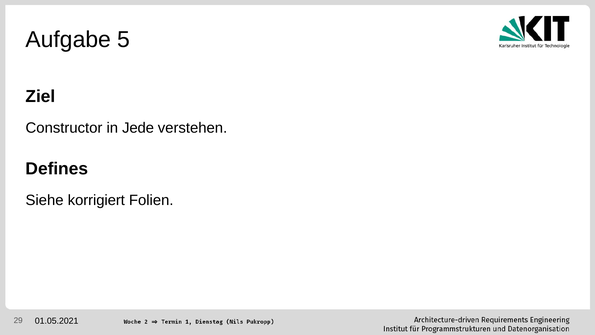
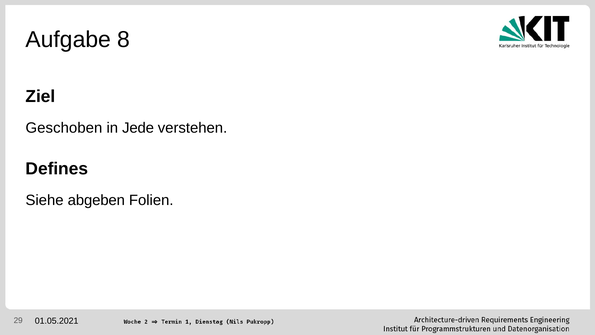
5: 5 -> 8 (124, 39)
Constructor: Constructor -> Geschoben (64, 128)
korrigiert: korrigiert -> abgeben (96, 200)
